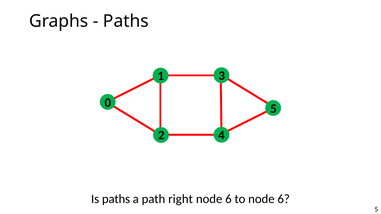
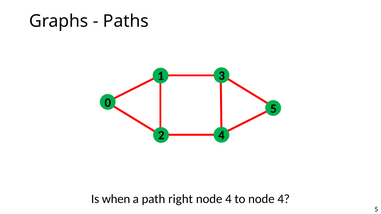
Is paths: paths -> when (116, 199)
6: 6 -> 4 (228, 199)
to node 6: 6 -> 4 (284, 199)
